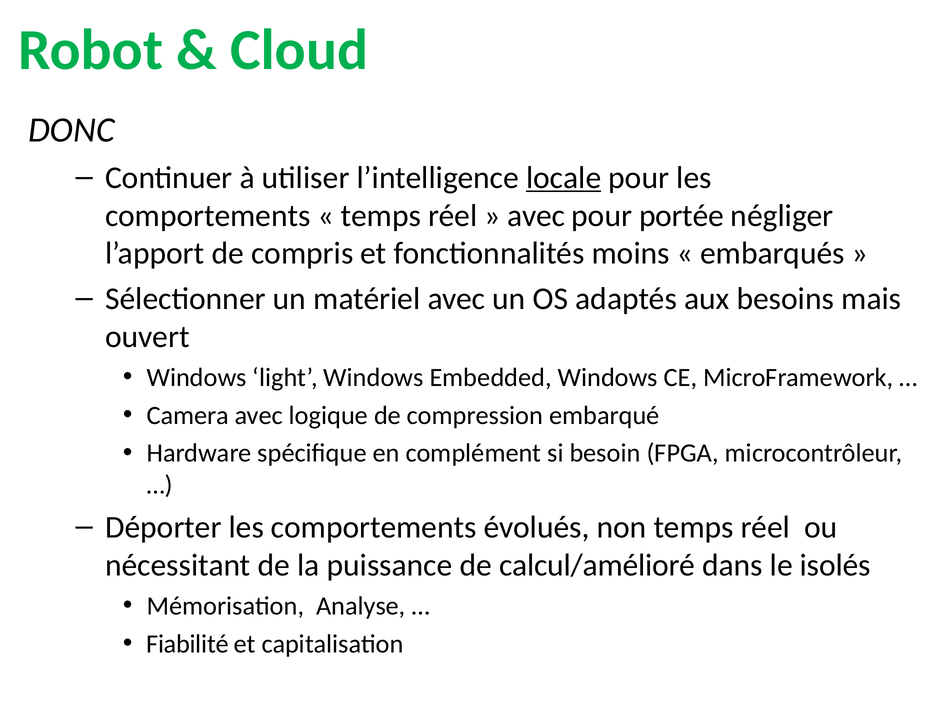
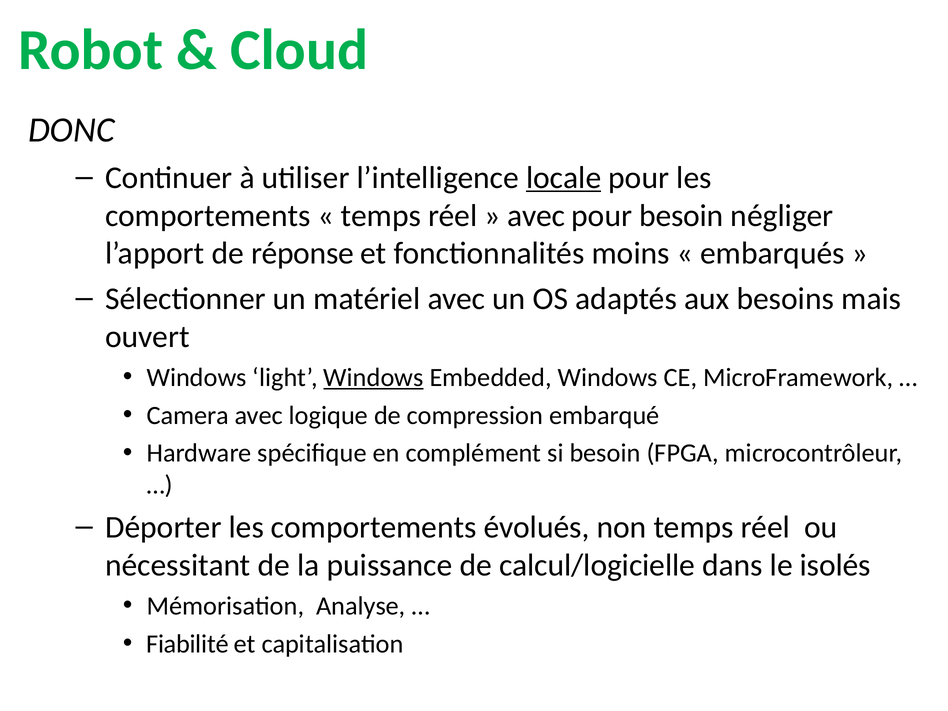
pour portée: portée -> besoin (681, 216)
compris: compris -> réponse (302, 254)
Windows underline: none -> present (374, 377)
calcul/amélioré: calcul/amélioré -> calcul/logicielle (597, 565)
